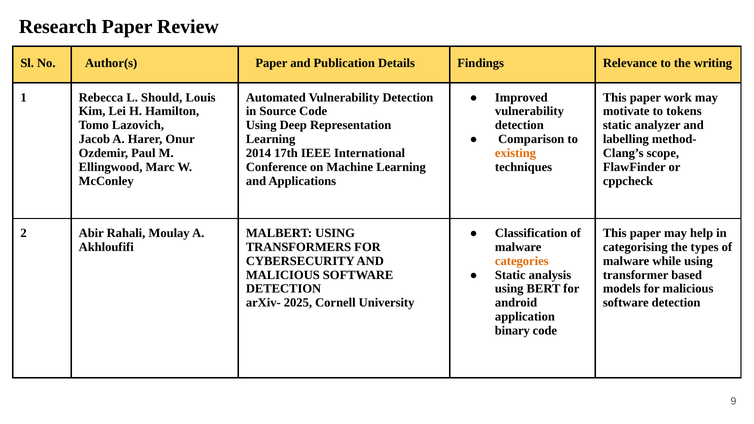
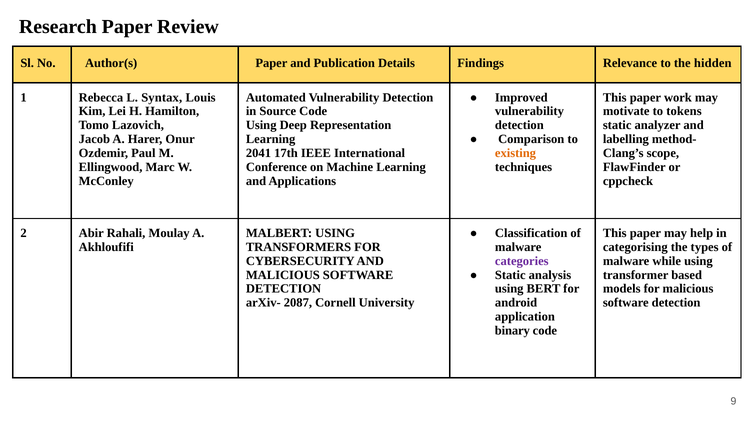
writing: writing -> hidden (713, 63)
Should: Should -> Syntax (162, 97)
2014: 2014 -> 2041 (258, 153)
categories colour: orange -> purple (522, 261)
2025: 2025 -> 2087 (298, 303)
